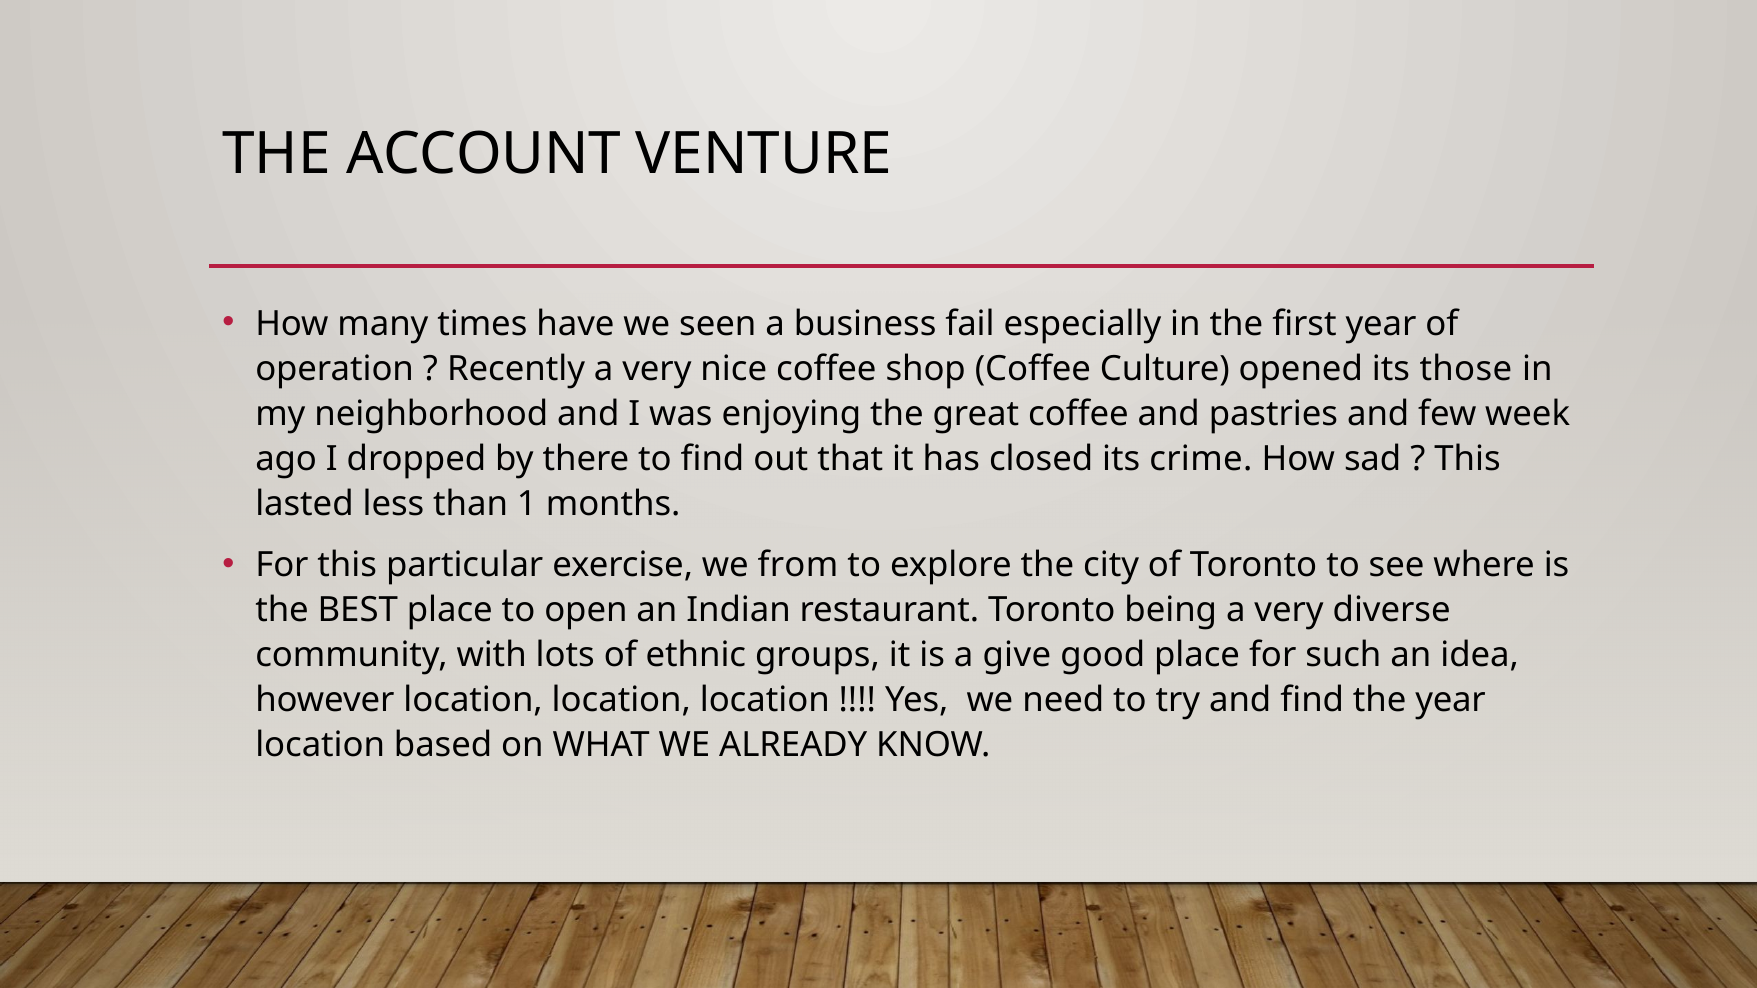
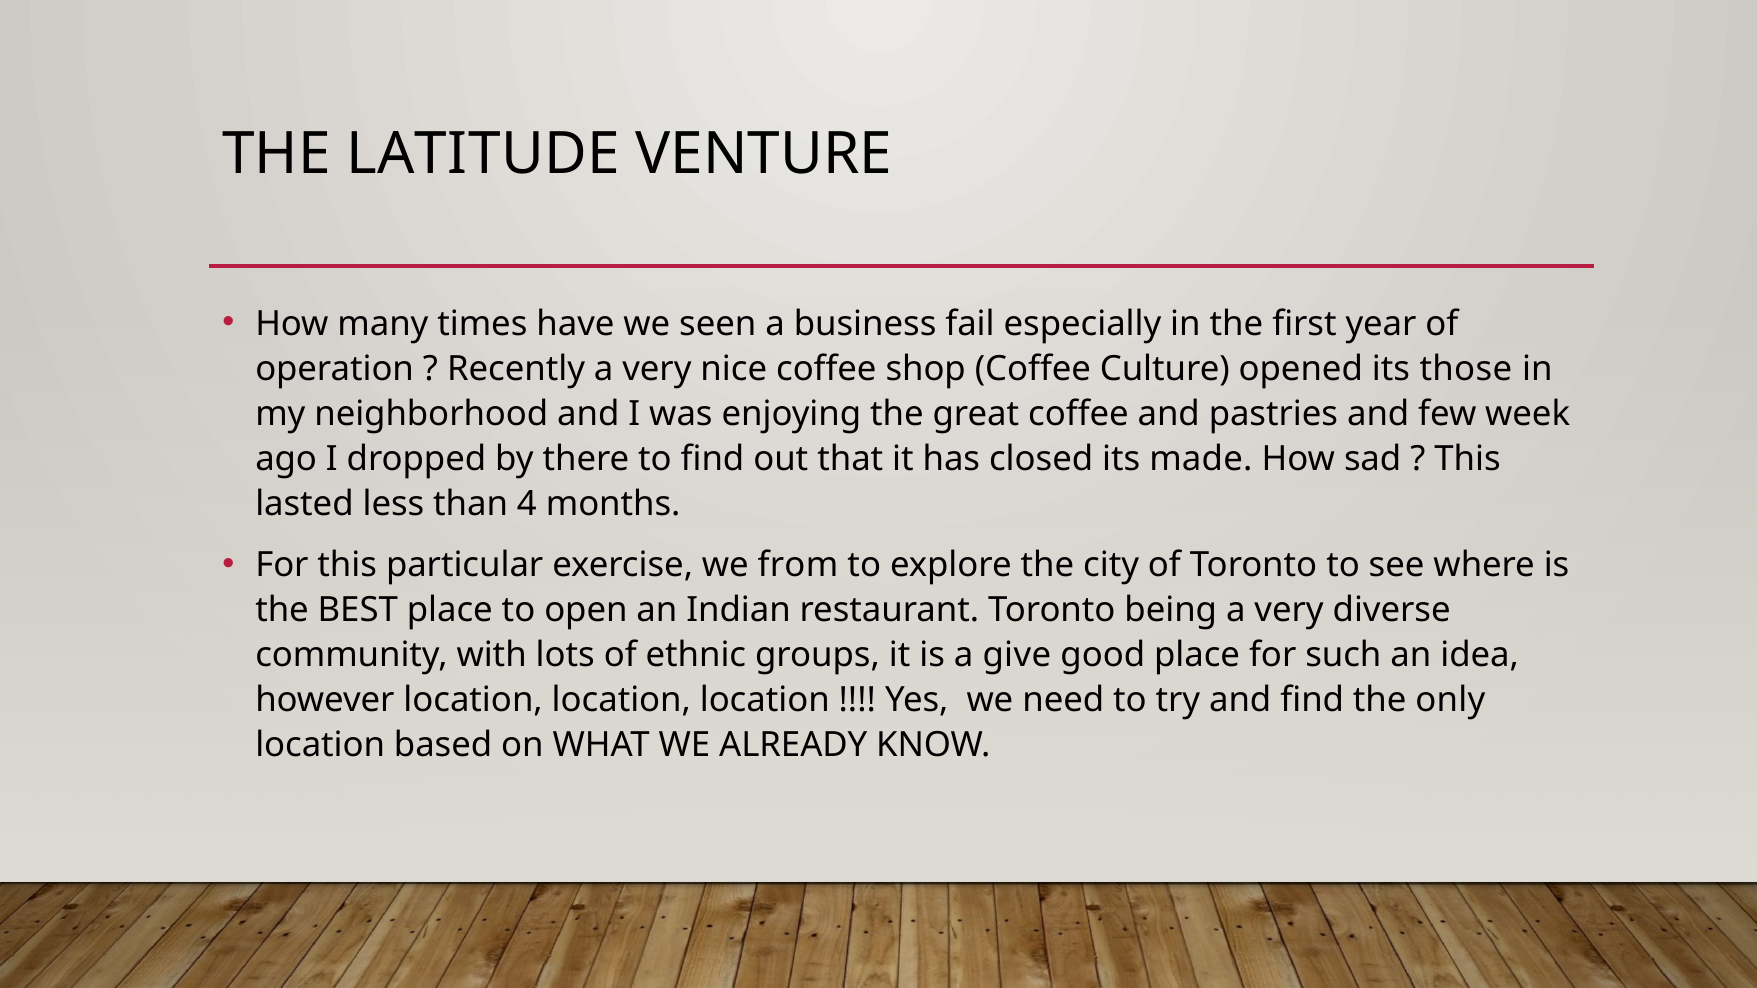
ACCOUNT: ACCOUNT -> LATITUDE (483, 154)
crime: crime -> made (1201, 459)
1: 1 -> 4 (527, 504)
the year: year -> only (1450, 700)
